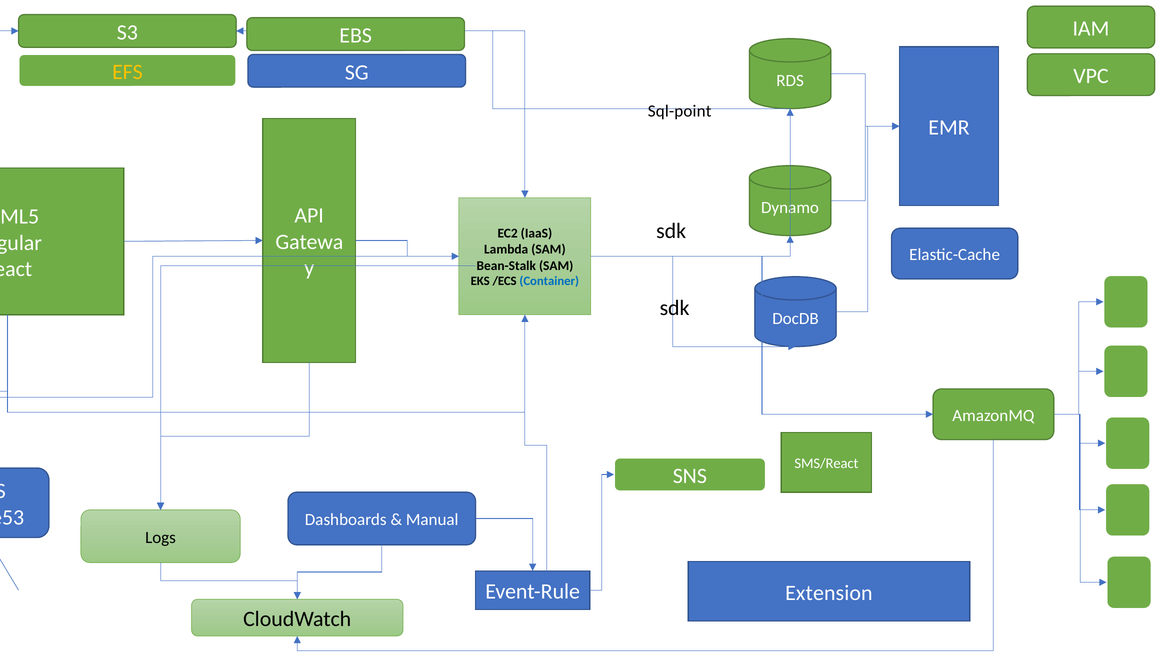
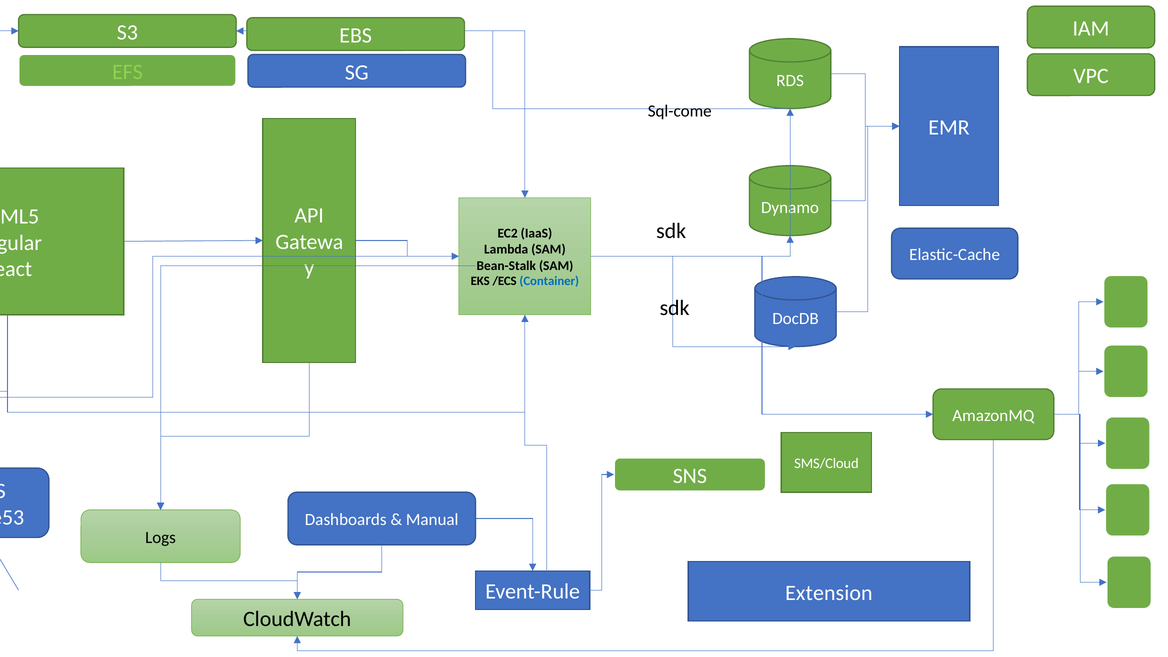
EFS colour: yellow -> light green (127, 72)
Sql-point: Sql-point -> Sql-come (680, 111)
SMS/React: SMS/React -> SMS/Cloud (826, 463)
